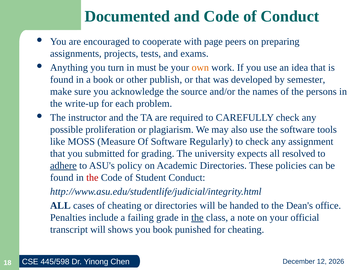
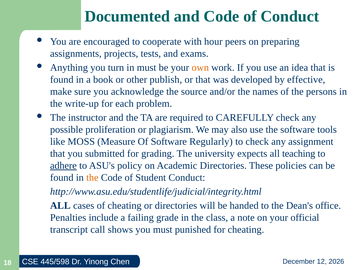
page: page -> hour (213, 41)
semester: semester -> effective (306, 80)
resolved: resolved -> teaching (299, 154)
the colour: red -> orange (92, 178)
the underline: present -> none (197, 218)
transcript will: will -> call (98, 230)
you book: book -> must (163, 230)
